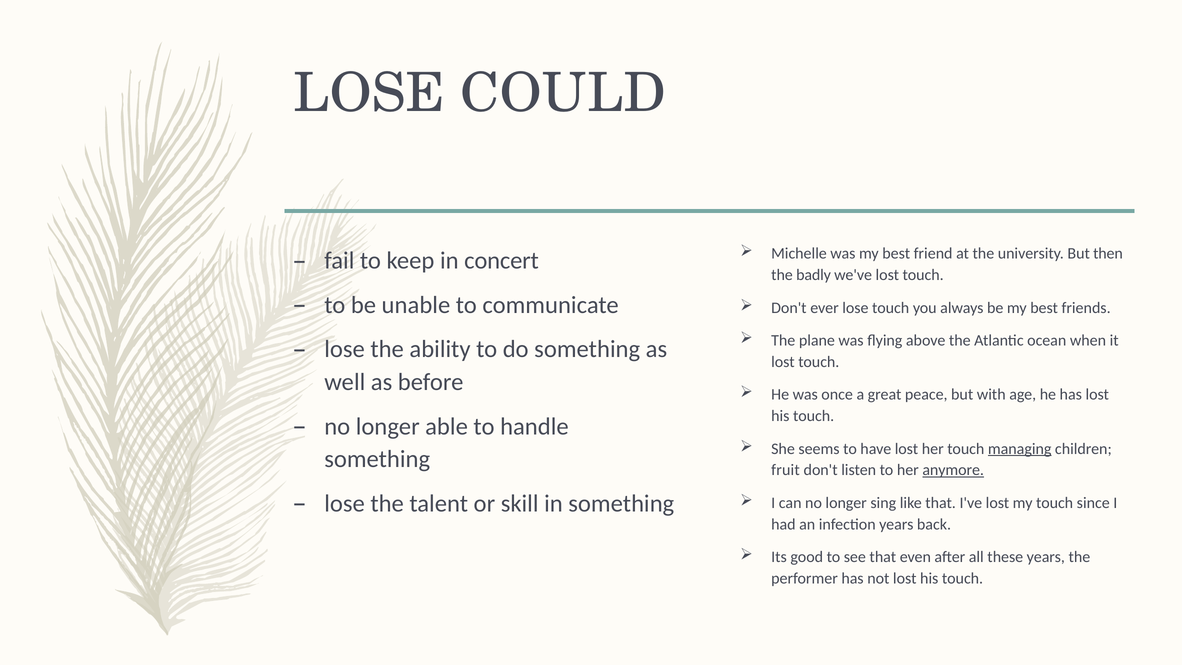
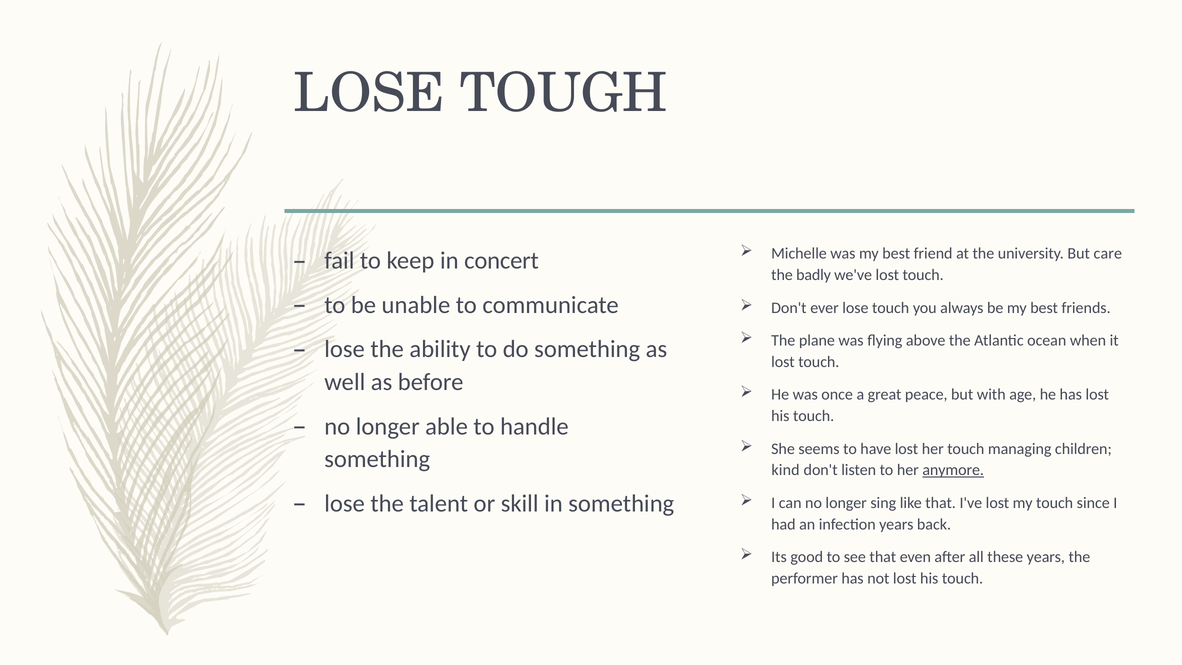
COULD: COULD -> TOUGH (564, 93)
then: then -> care (1108, 254)
managing underline: present -> none (1020, 449)
fruit: fruit -> kind (786, 470)
